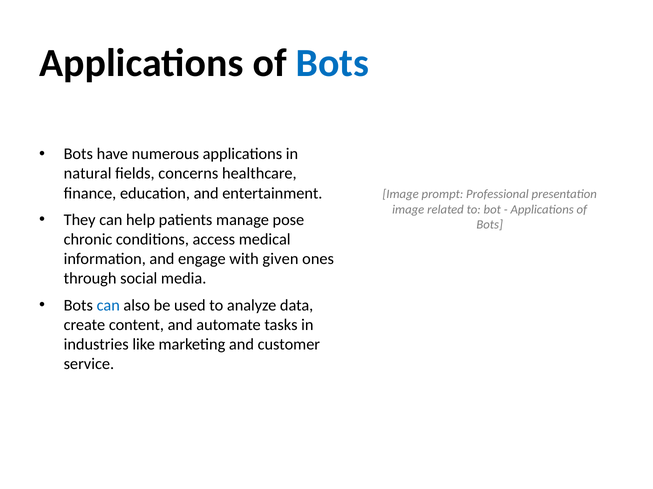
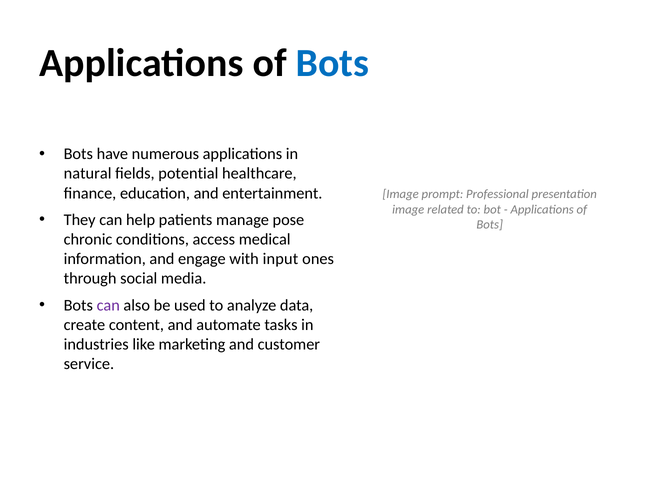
concerns: concerns -> potential (188, 174)
given: given -> input (280, 259)
can colour: blue -> purple (108, 306)
